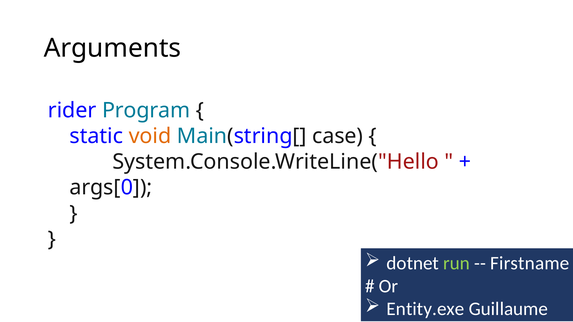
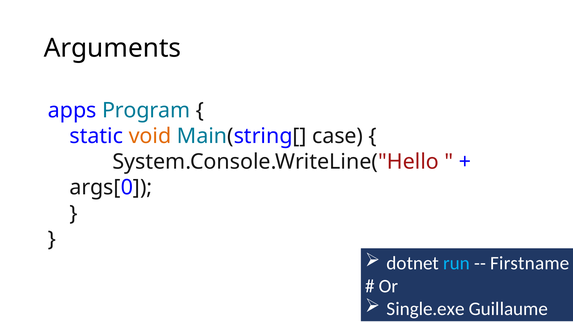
rider: rider -> apps (72, 110)
run colour: light green -> light blue (457, 263)
Entity.exe: Entity.exe -> Single.exe (426, 309)
